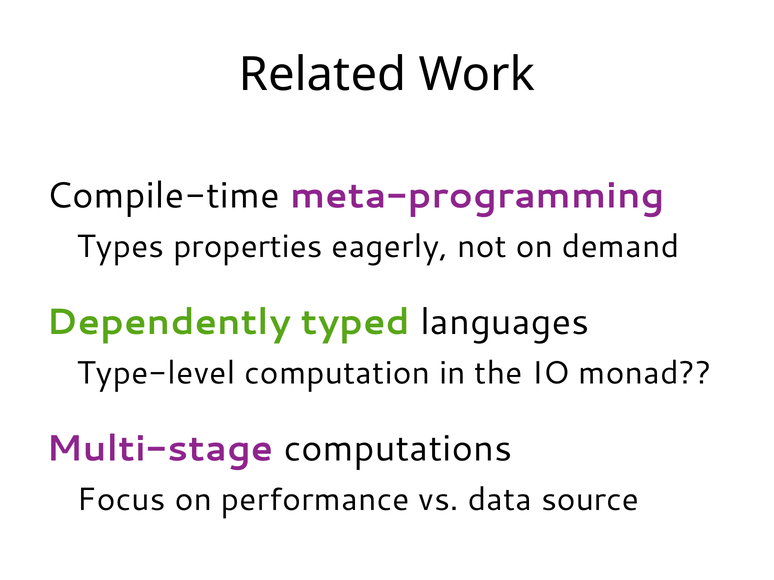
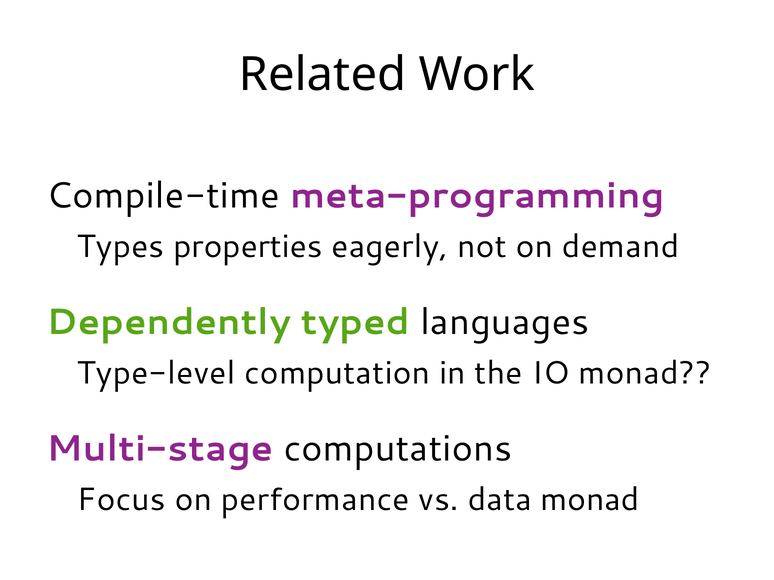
data source: source -> monad (590, 500)
